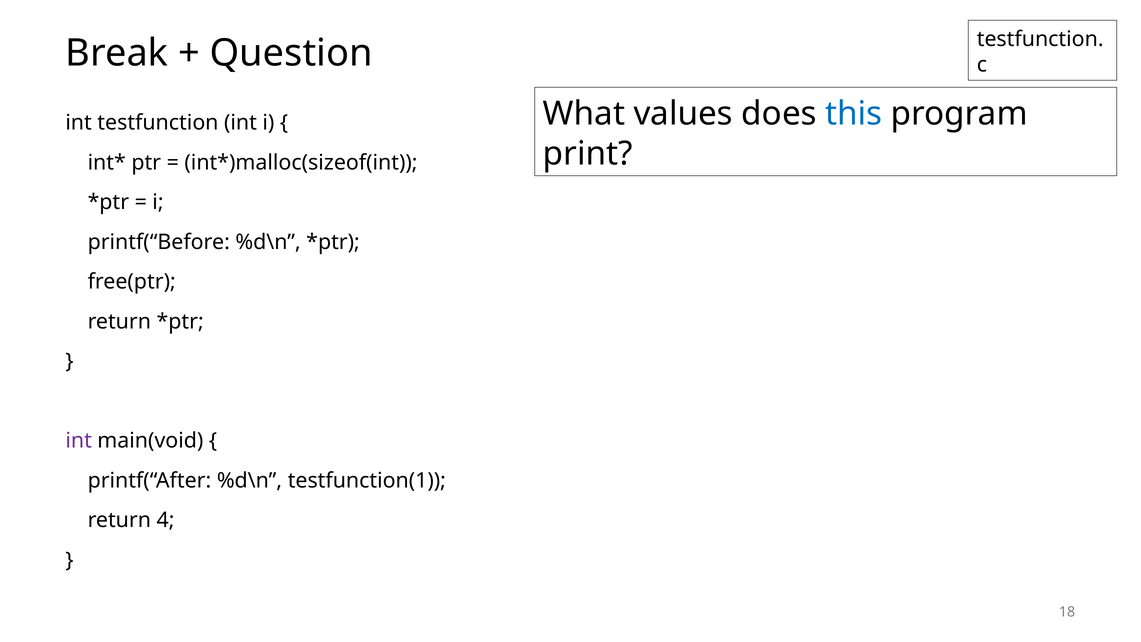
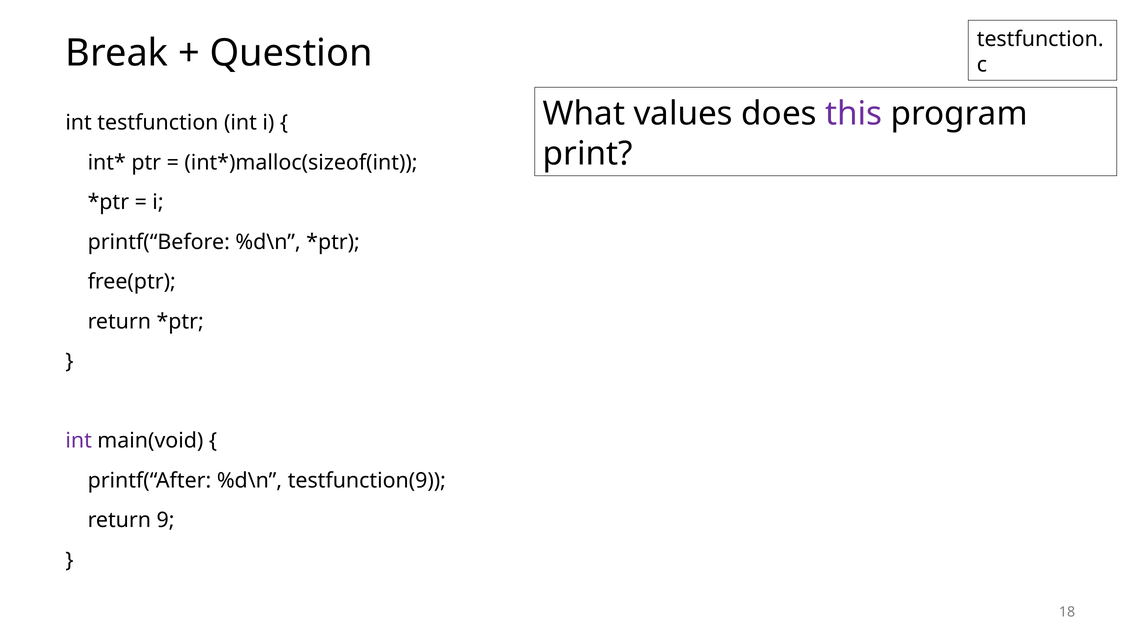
this colour: blue -> purple (854, 114)
testfunction(1: testfunction(1 -> testfunction(9 (367, 480)
4: 4 -> 9 (166, 520)
